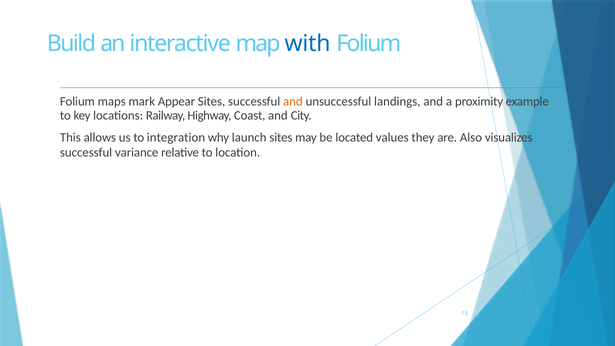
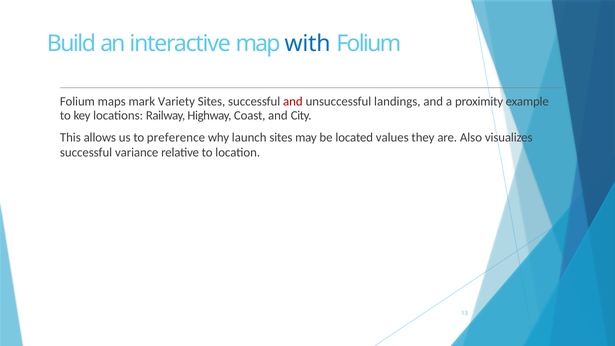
Appear: Appear -> Variety (176, 102)
and colour: orange -> red (293, 102)
integration: integration -> preference (176, 138)
